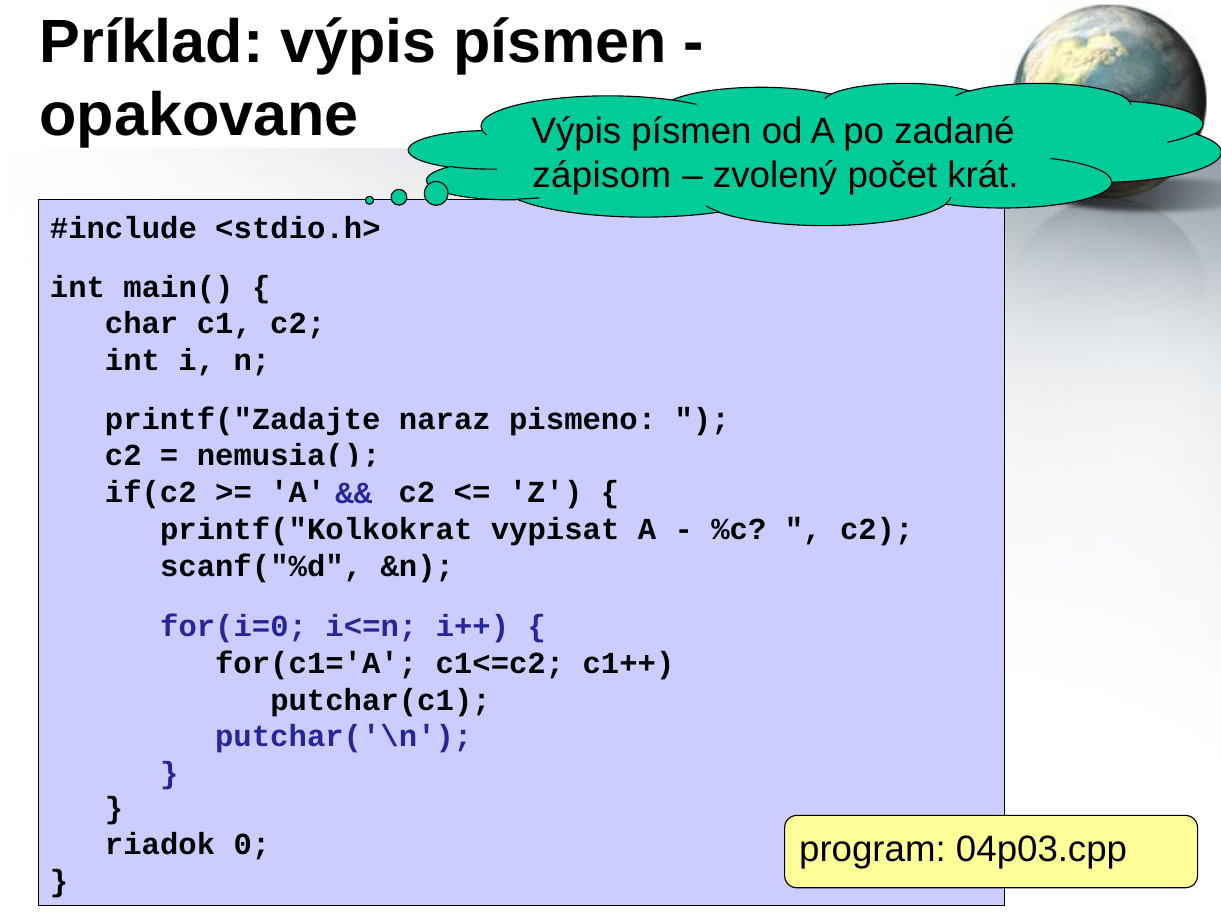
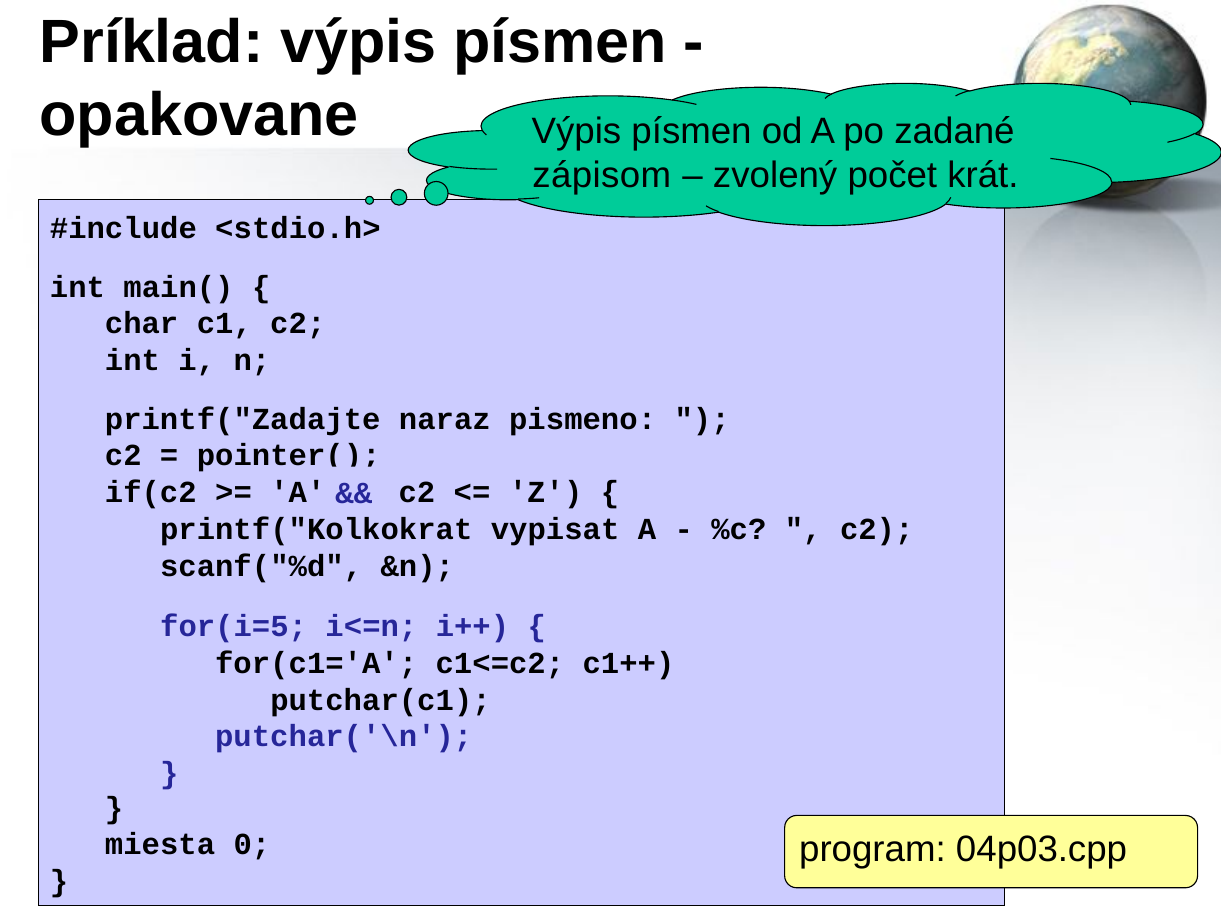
nemusia(: nemusia( -> pointer( (289, 456)
for(i=0: for(i=0 -> for(i=5 (234, 627)
riadok: riadok -> miesta (160, 845)
